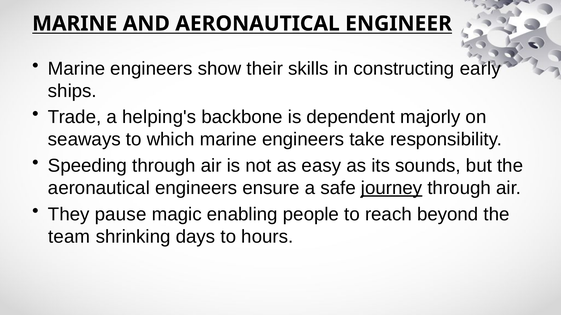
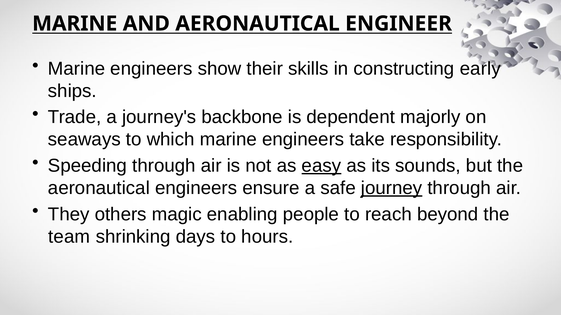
helping's: helping's -> journey's (159, 117)
easy underline: none -> present (321, 166)
pause: pause -> others (121, 215)
